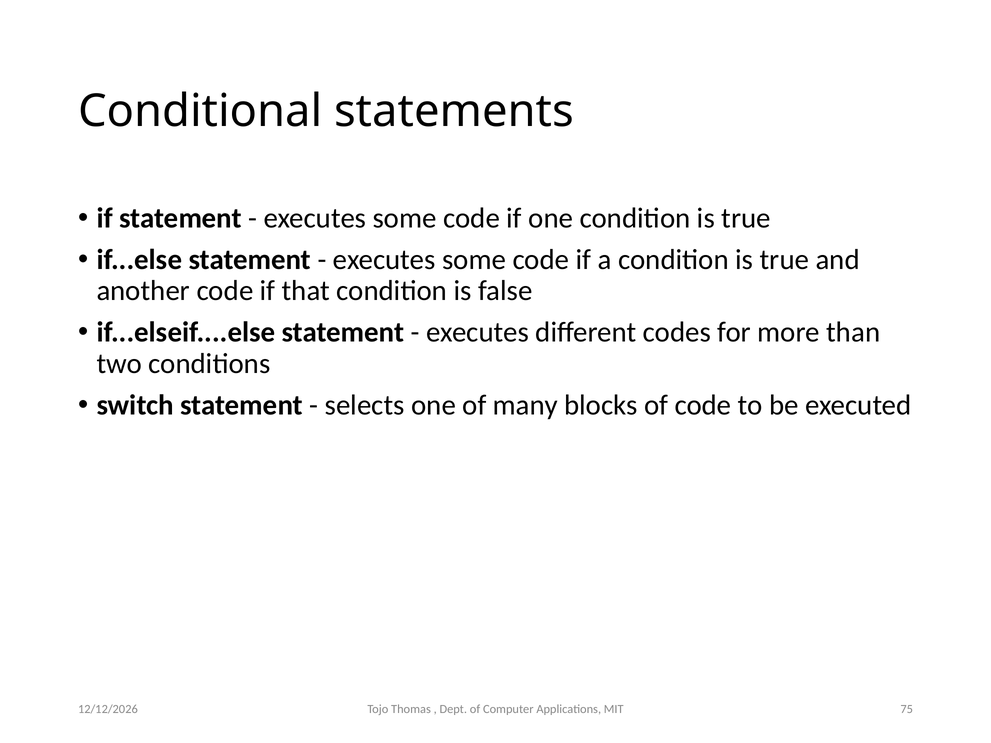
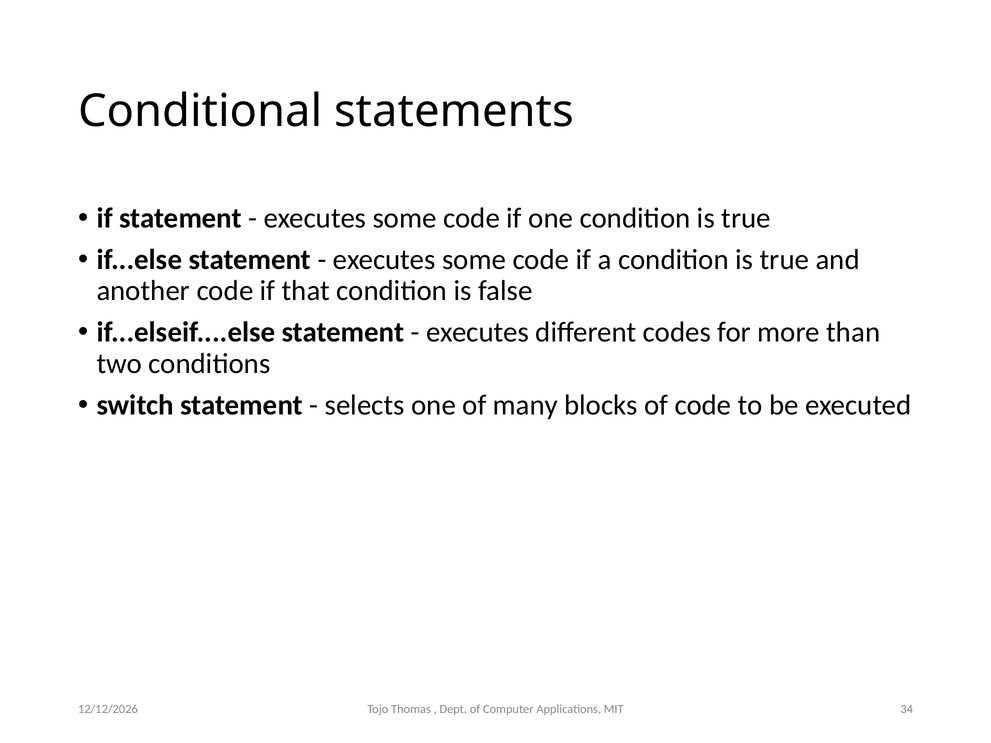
75: 75 -> 34 (907, 709)
